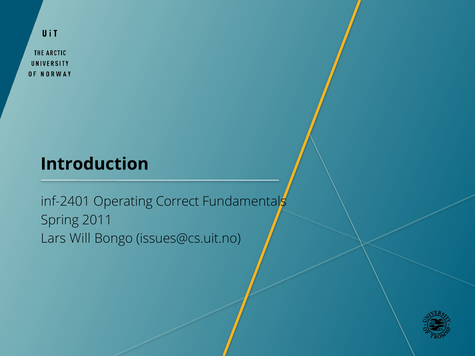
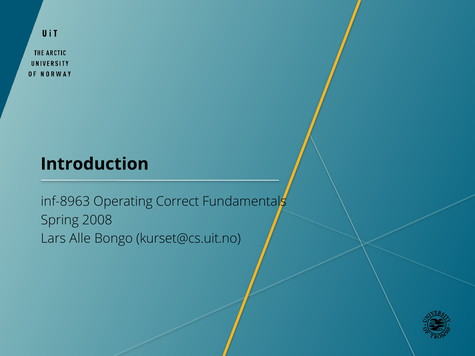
inf-2401: inf-2401 -> inf-8963 (65, 202)
2011: 2011 -> 2008 (97, 220)
Will: Will -> Alle (80, 239)
issues@cs.uit.no: issues@cs.uit.no -> kurset@cs.uit.no (189, 239)
